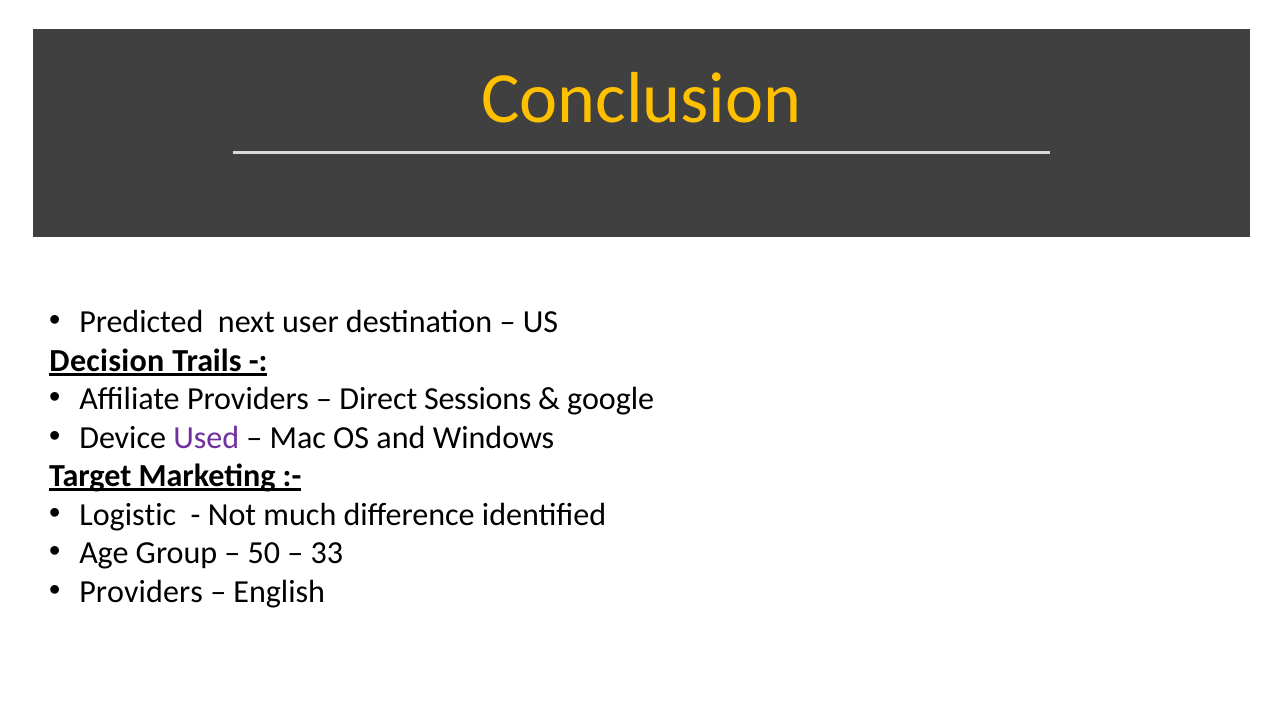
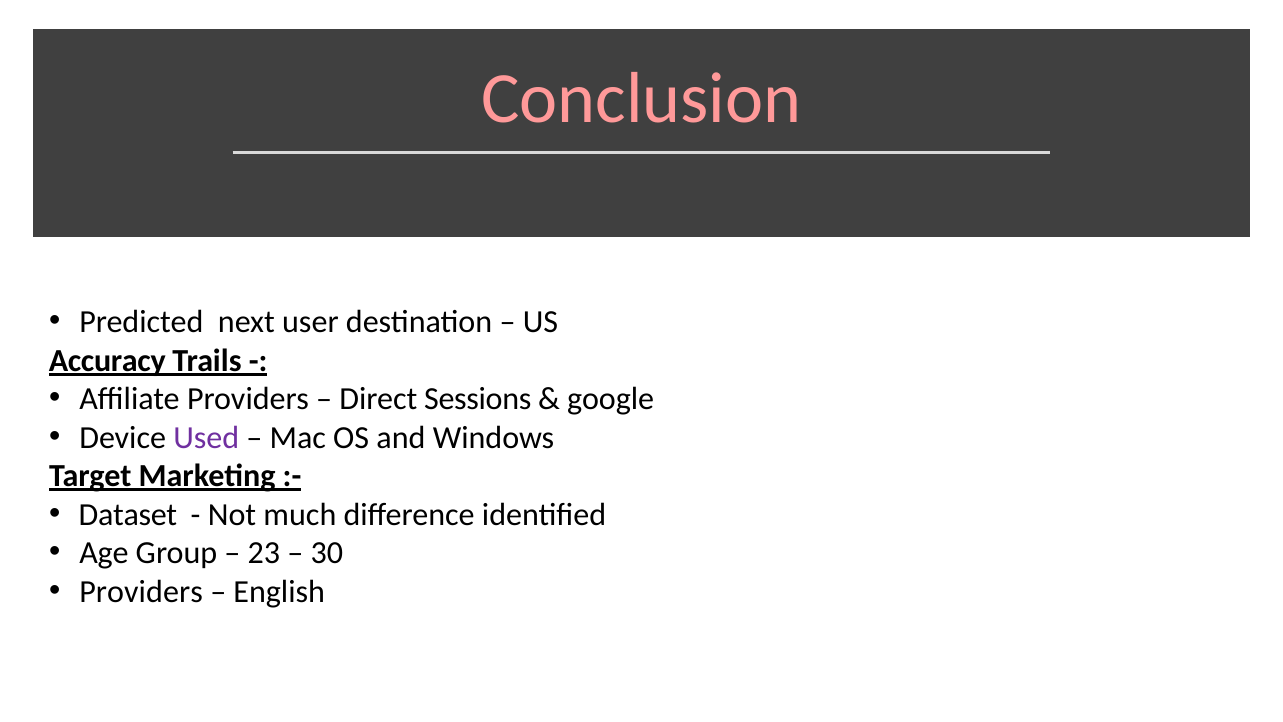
Conclusion colour: yellow -> pink (641, 99)
Decision: Decision -> Accuracy (107, 360)
Logistic: Logistic -> Dataset (128, 514)
50: 50 -> 23 (264, 553)
33: 33 -> 30 (327, 553)
